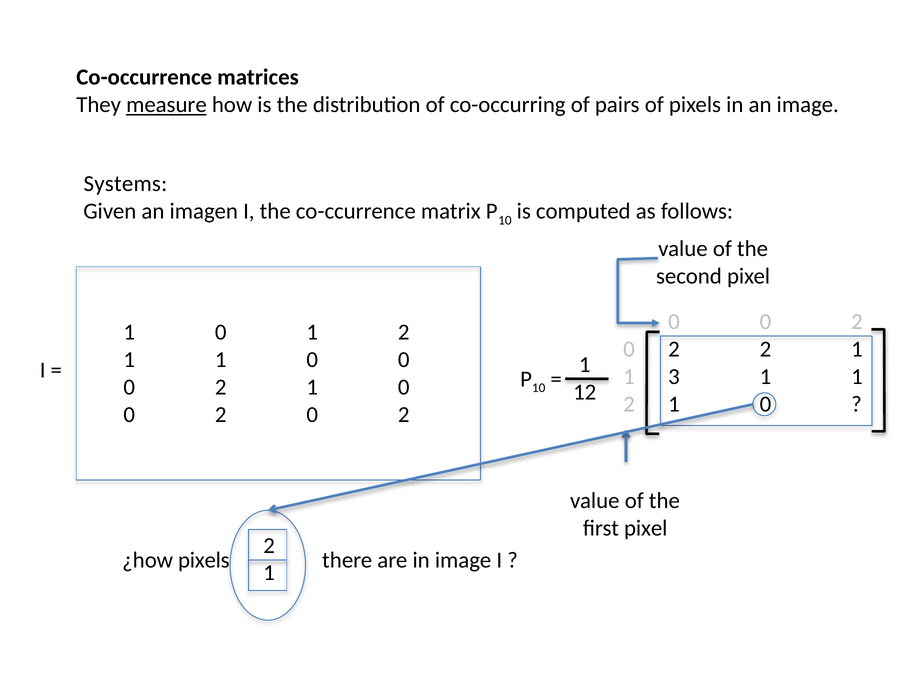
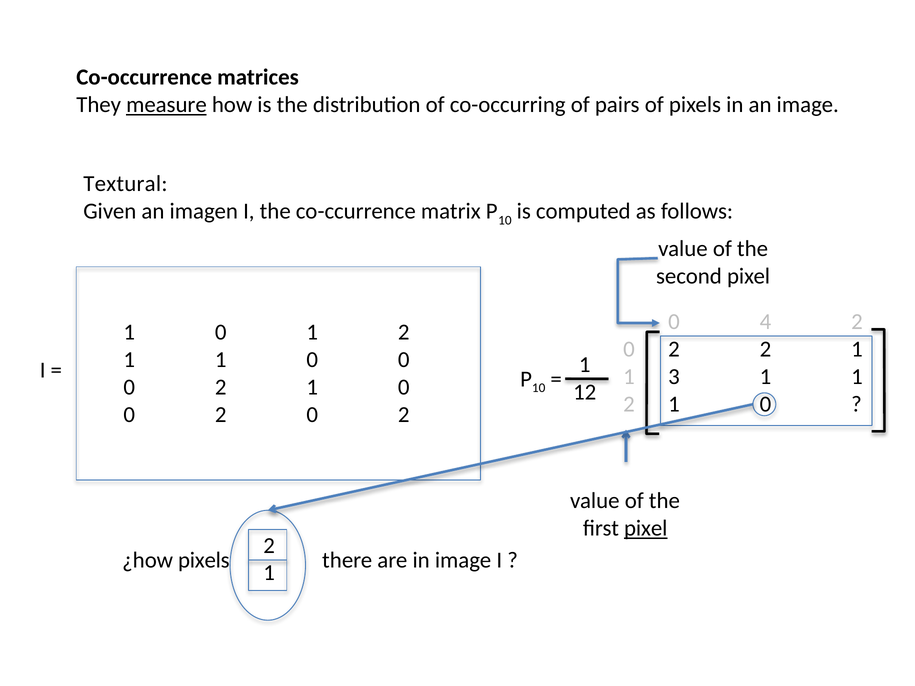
Systems: Systems -> Textural (125, 184)
0: 0 -> 4 (765, 322)
pixel underline: none -> present (646, 529)
